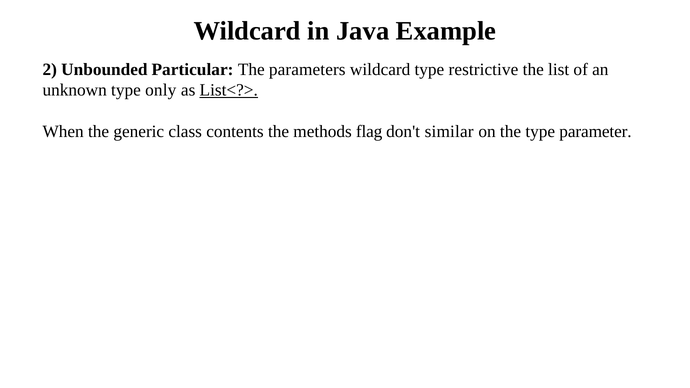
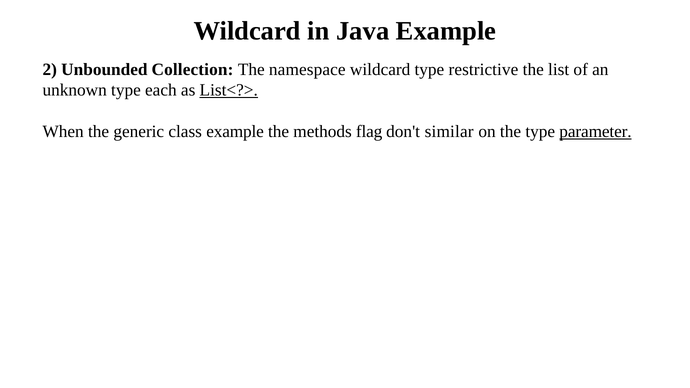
Particular: Particular -> Collection (192, 69)
parameters: parameters -> namespace (307, 69)
only: only -> each (161, 90)
class contents: contents -> example (235, 132)
parameter underline: none -> present (596, 132)
